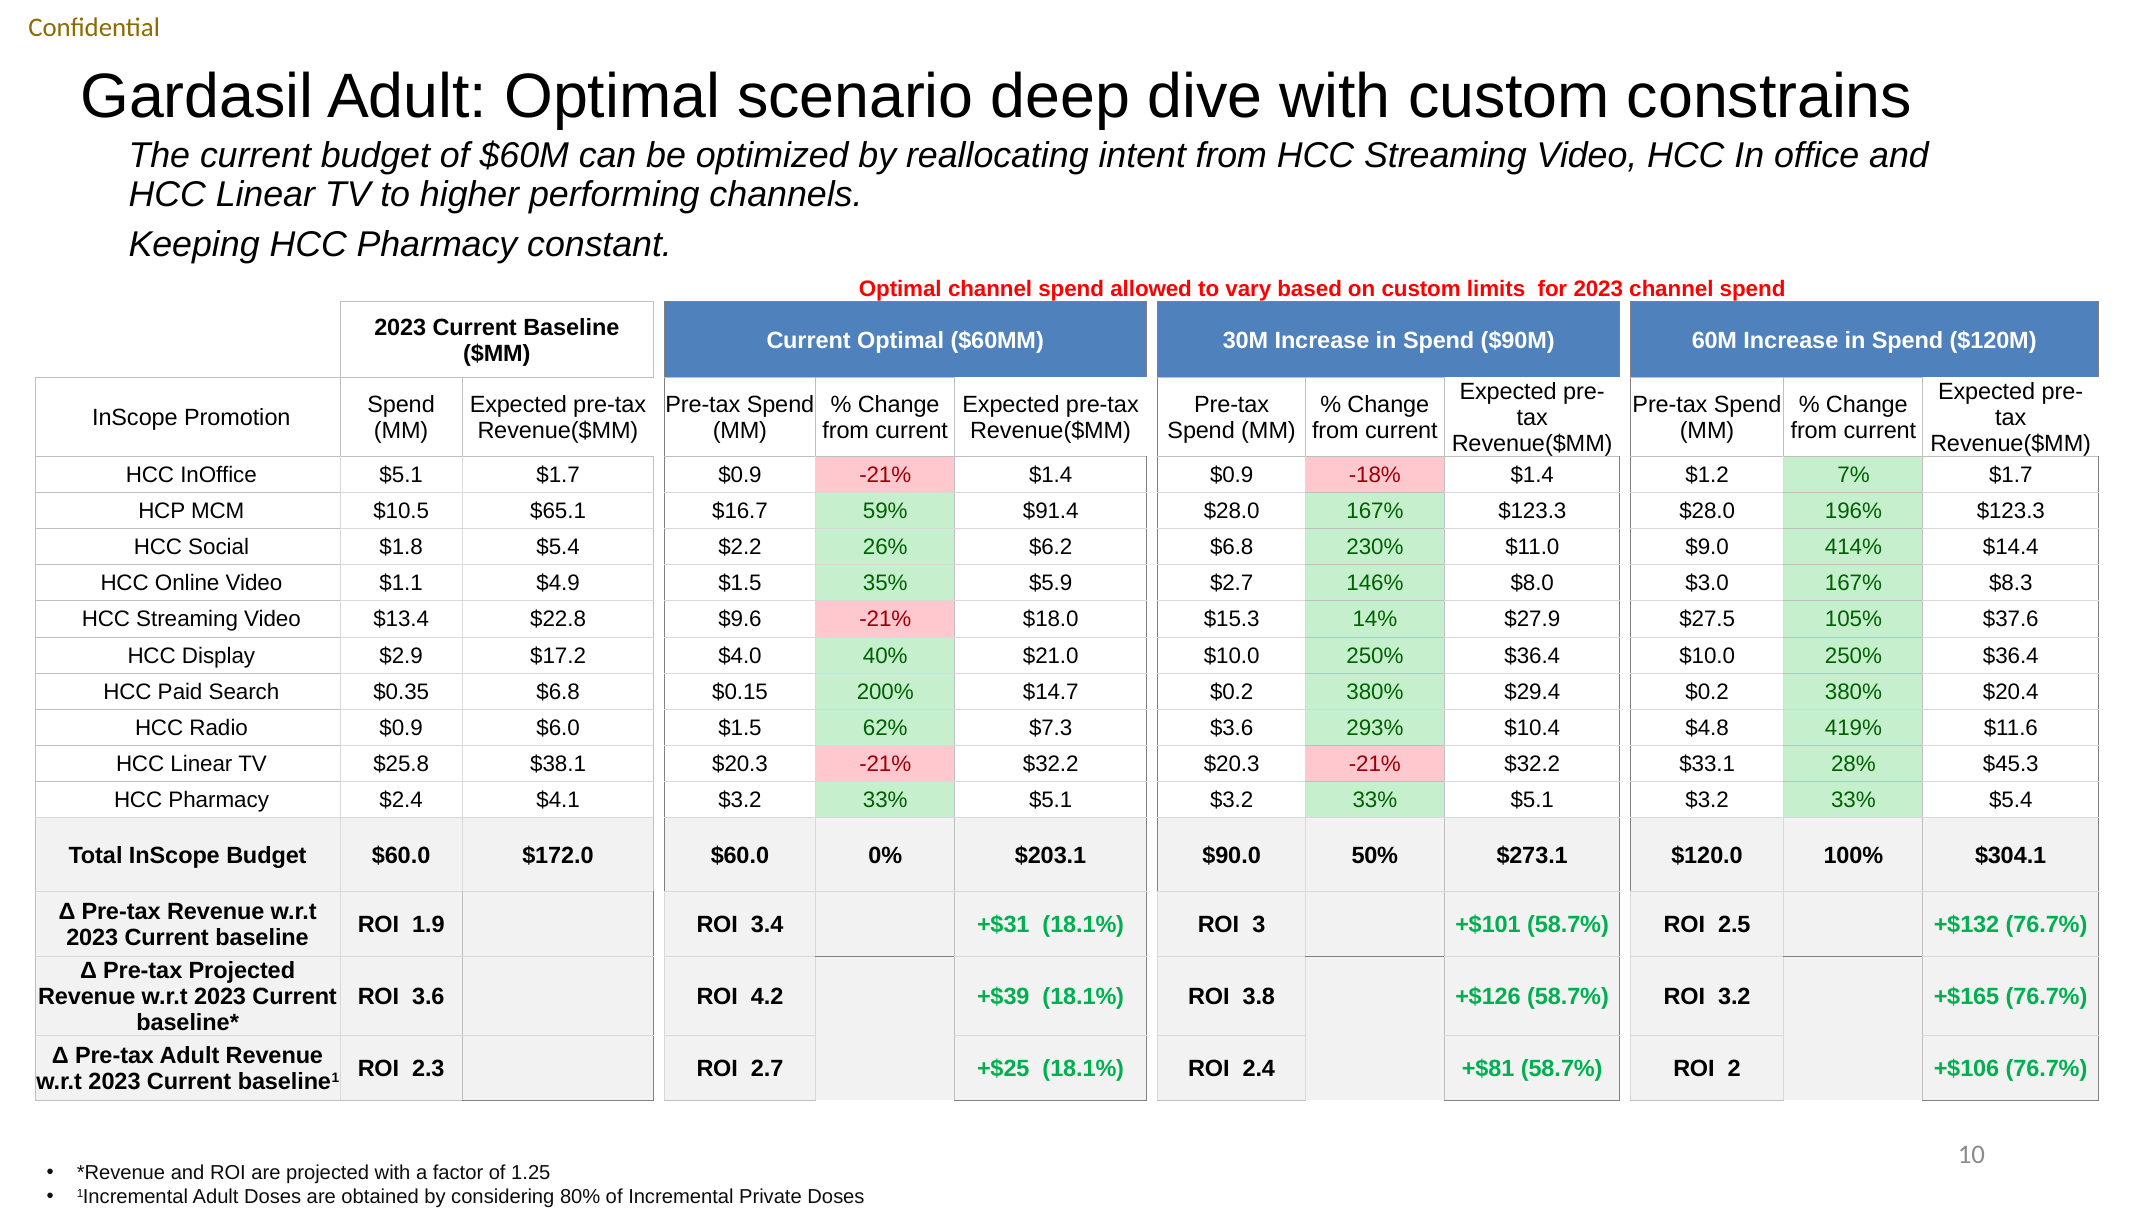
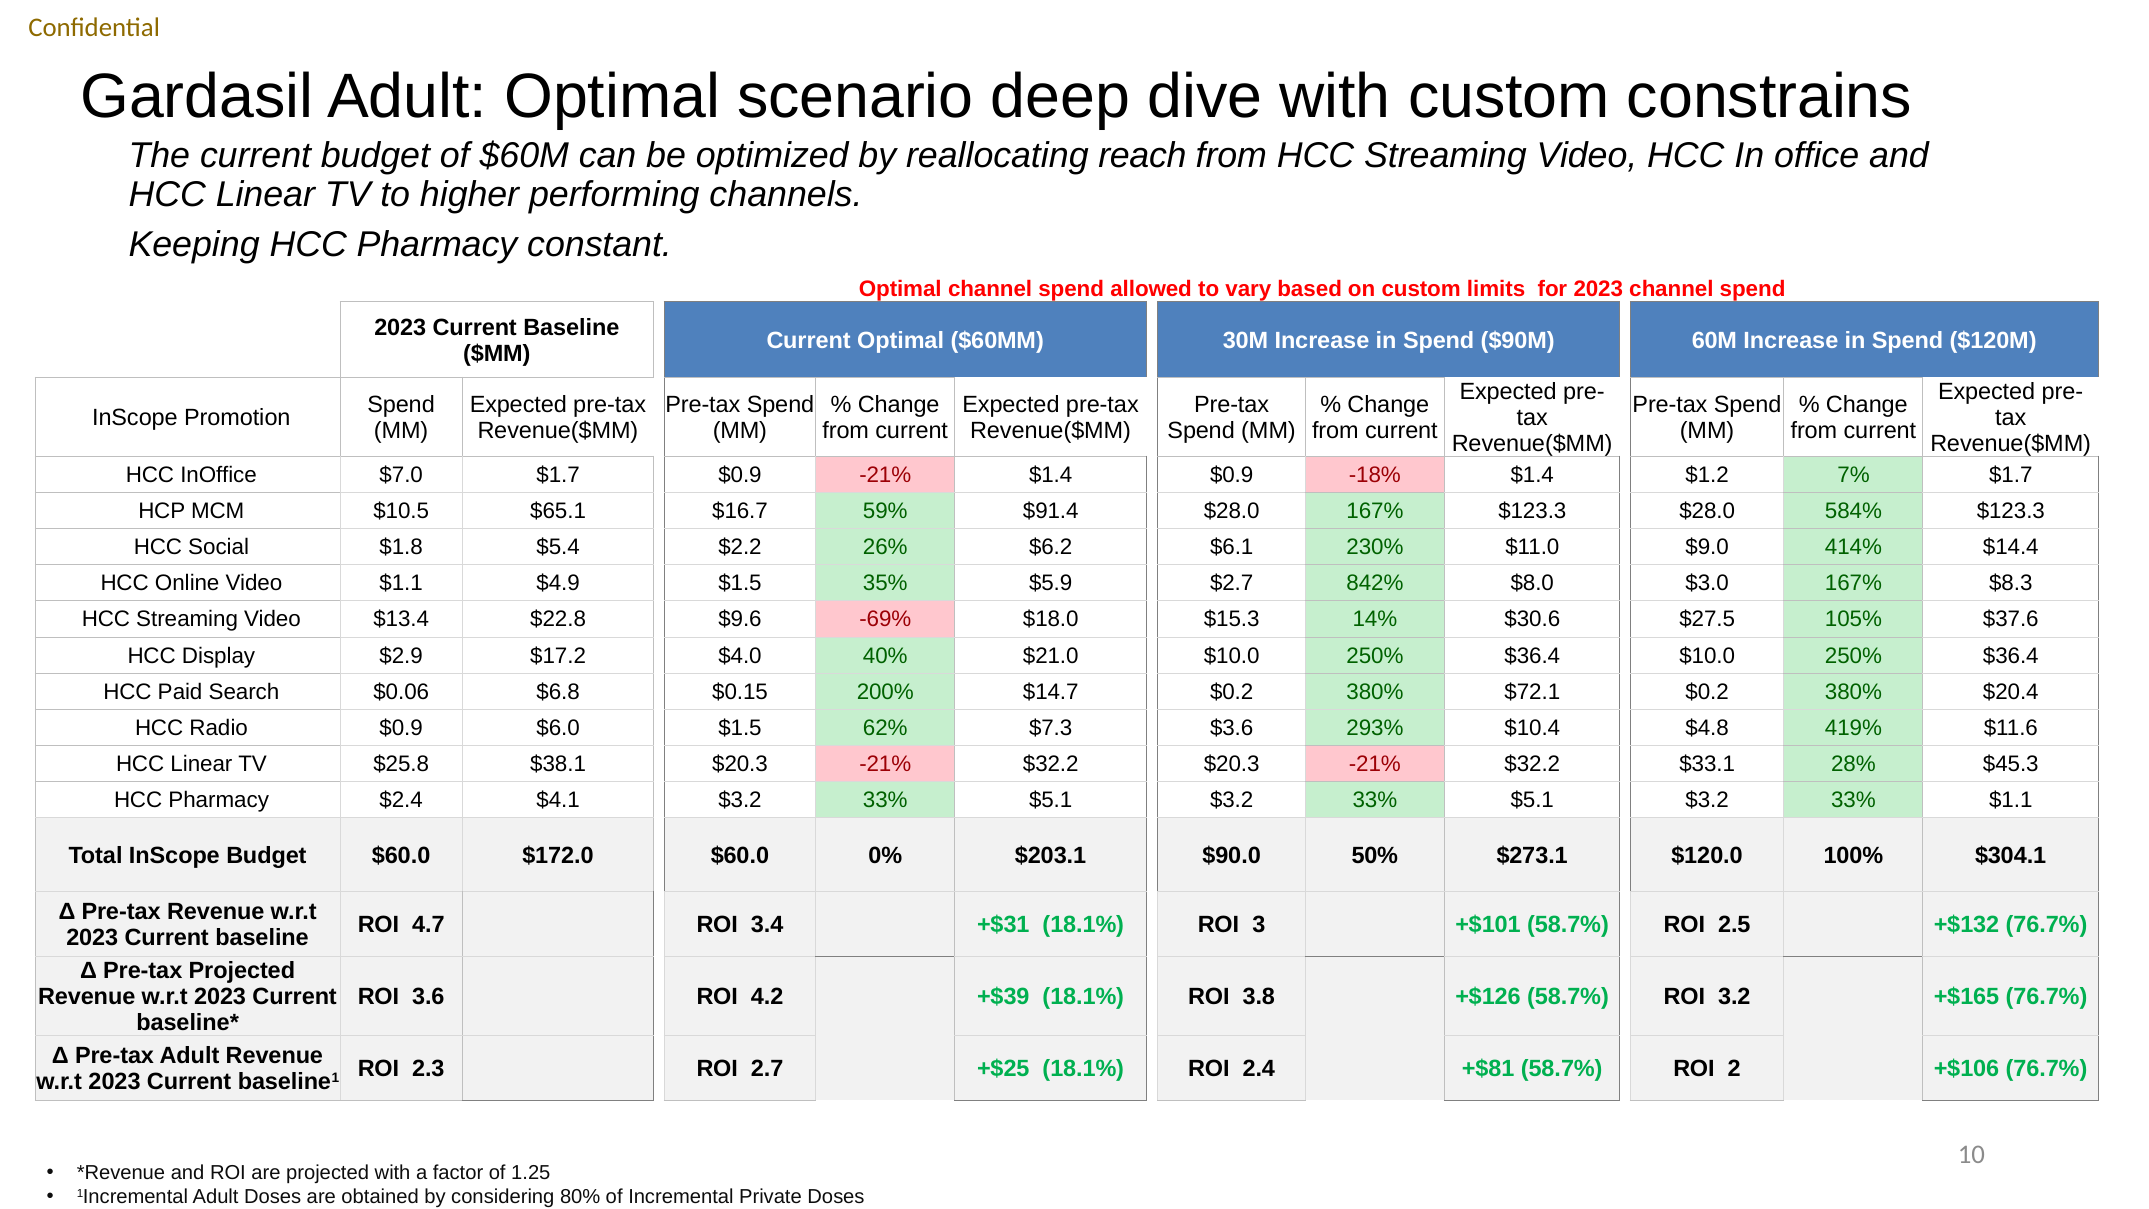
intent: intent -> reach (1142, 156)
InOffice $5.1: $5.1 -> $7.0 (401, 475)
196%: 196% -> 584% (1853, 511)
$6.2 $6.8: $6.8 -> $6.1 (1232, 547)
146%: 146% -> 842% (1375, 583)
$9.6 -21%: -21% -> -69% (885, 619)
$27.9: $27.9 -> $30.6 (1532, 619)
$0.35: $0.35 -> $0.06 (401, 692)
$29.4: $29.4 -> $72.1 (1532, 692)
33% $5.4: $5.4 -> $1.1 (2011, 800)
1.9: 1.9 -> 4.7 (428, 925)
